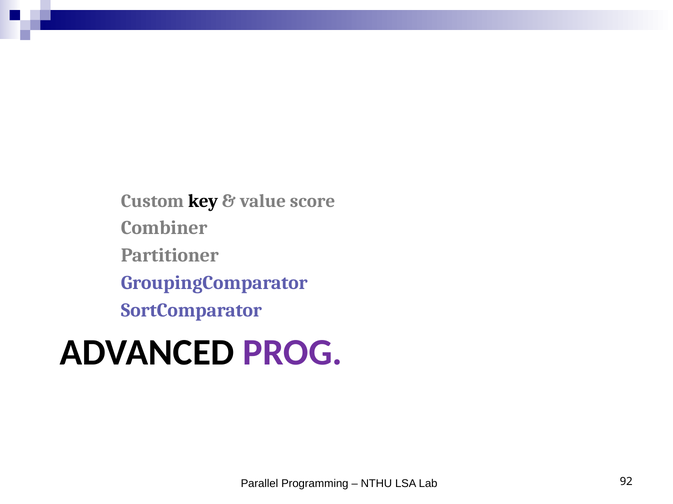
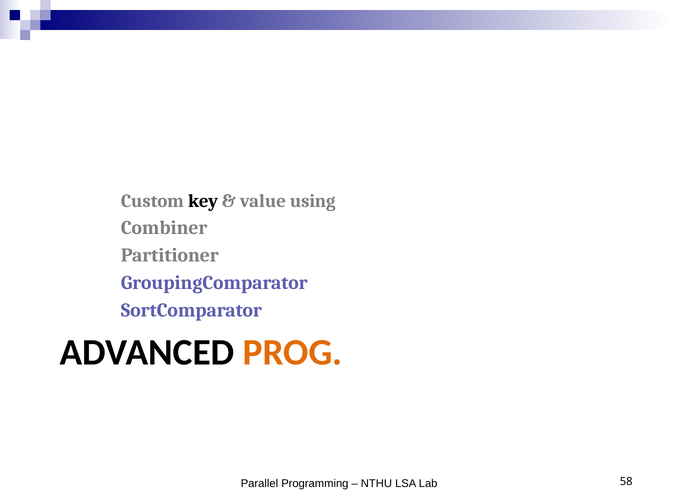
score: score -> using (313, 201)
PROG colour: purple -> orange (293, 353)
92: 92 -> 58 (626, 482)
